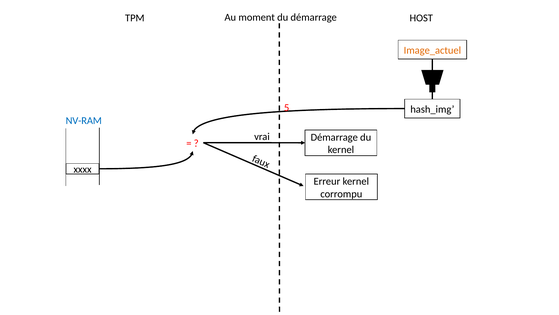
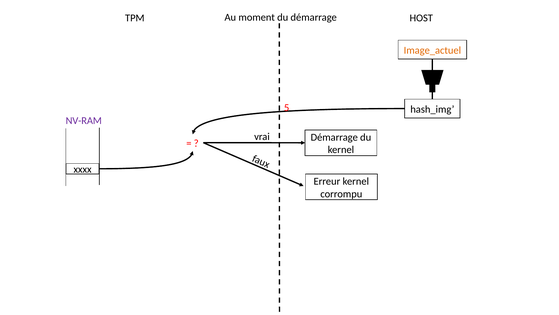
NV-RAM colour: blue -> purple (84, 120)
